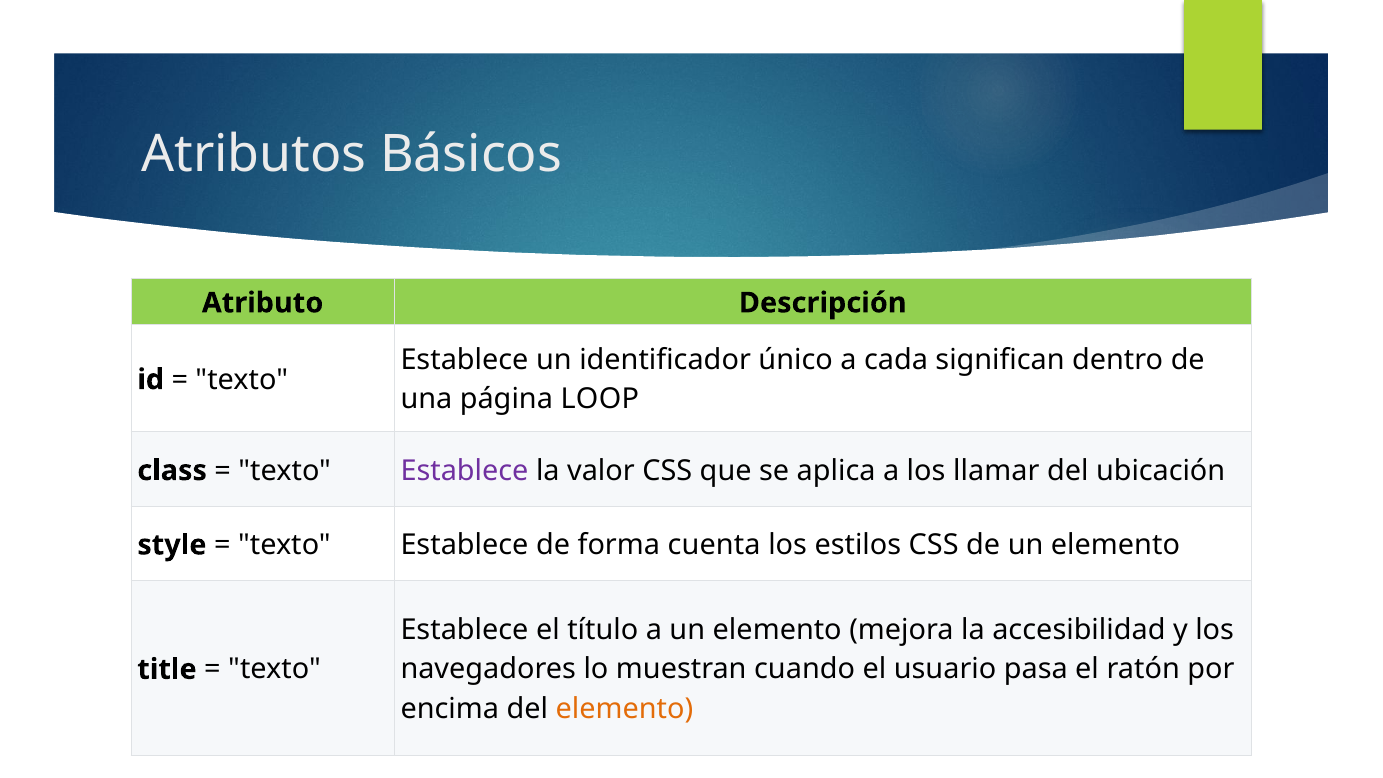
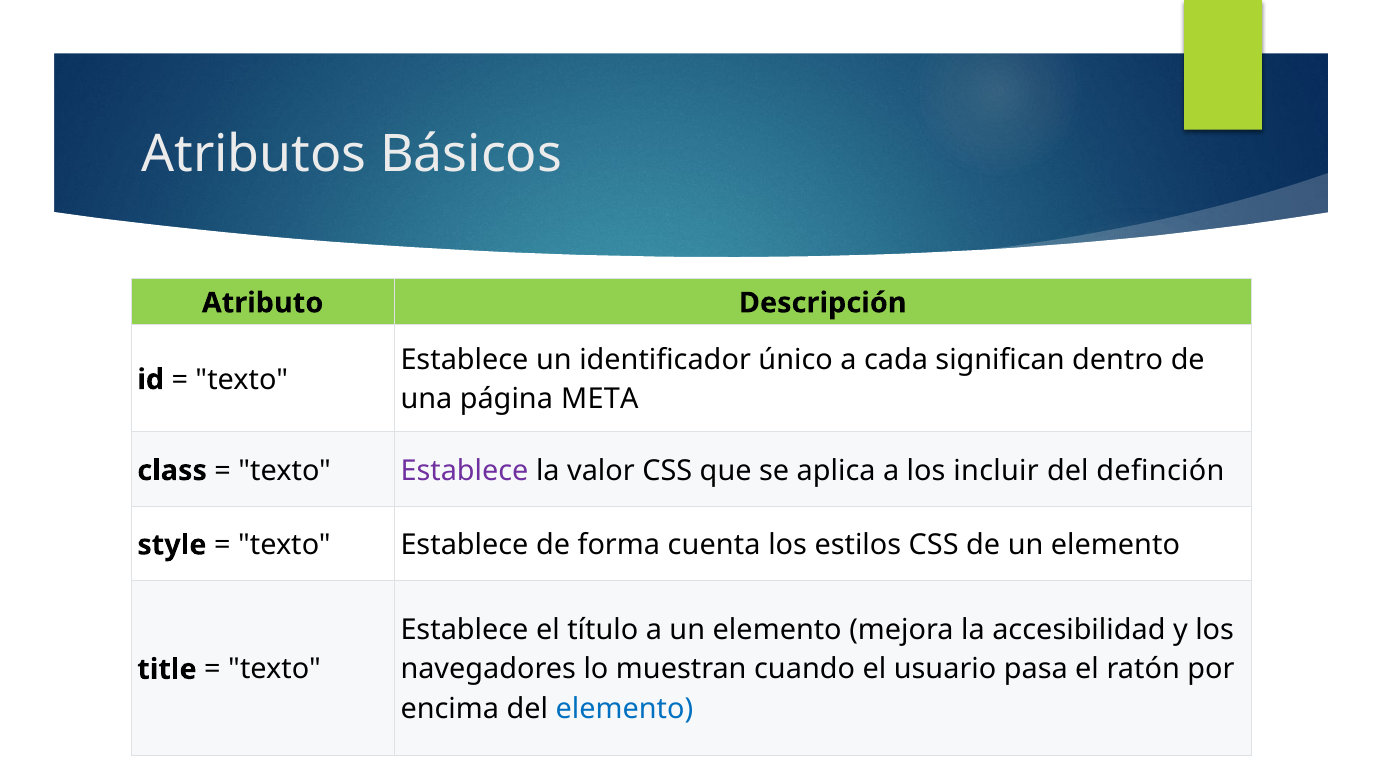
LOOP: LOOP -> META (600, 399)
llamar: llamar -> incluir (996, 471)
ubicación: ubicación -> definción (1160, 471)
elemento colour: orange -> blue (624, 709)
